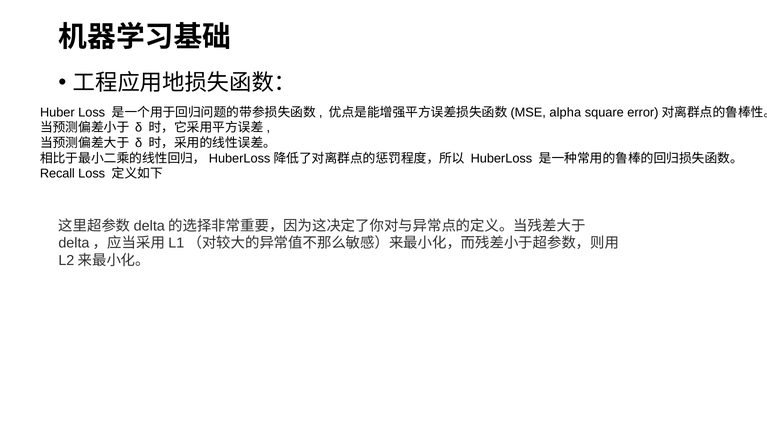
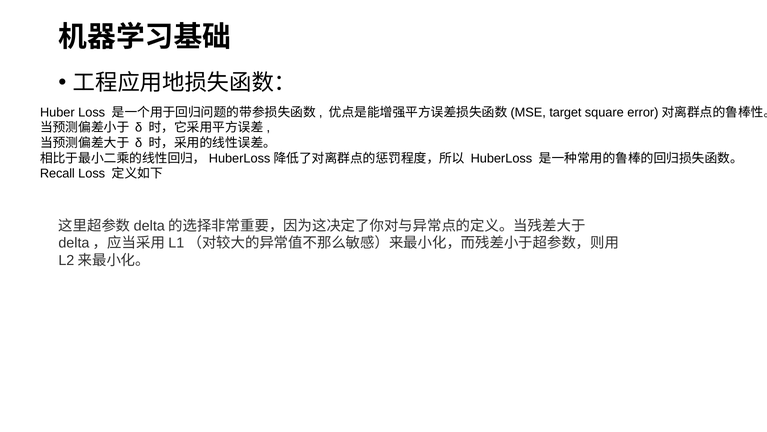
alpha: alpha -> target (565, 112)
